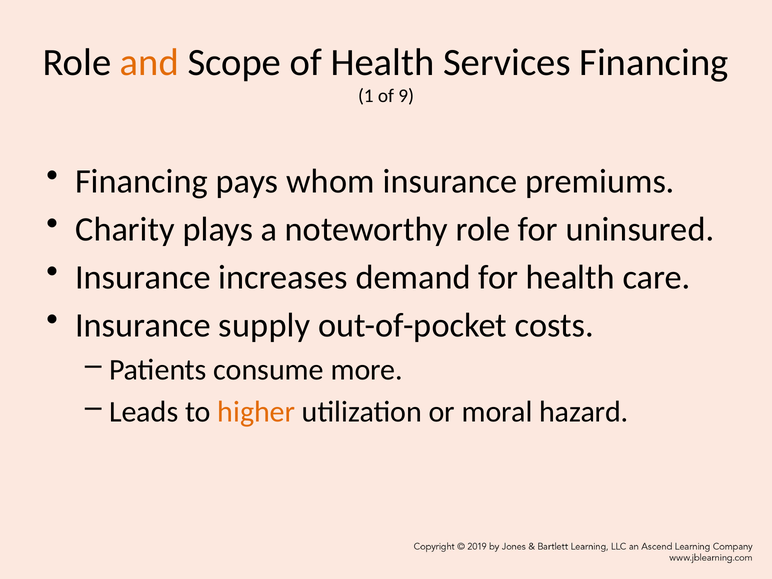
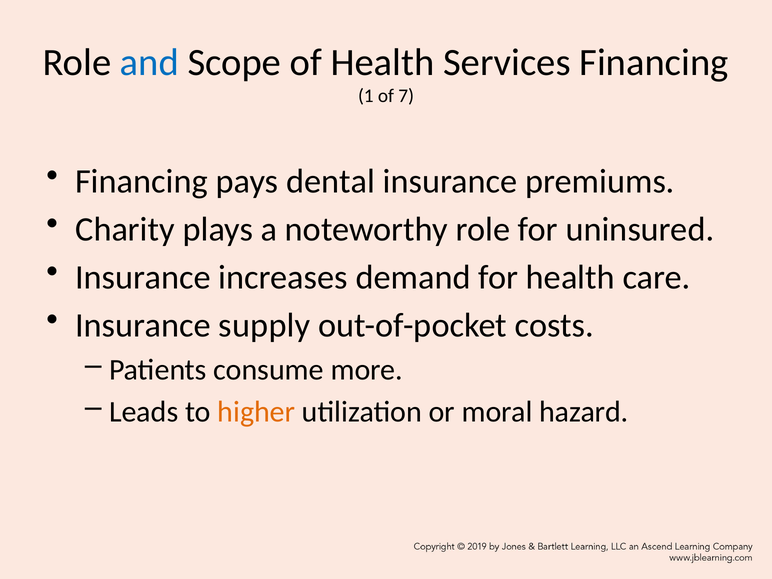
and colour: orange -> blue (149, 63)
9: 9 -> 7 (406, 96)
whom: whom -> dental (330, 181)
